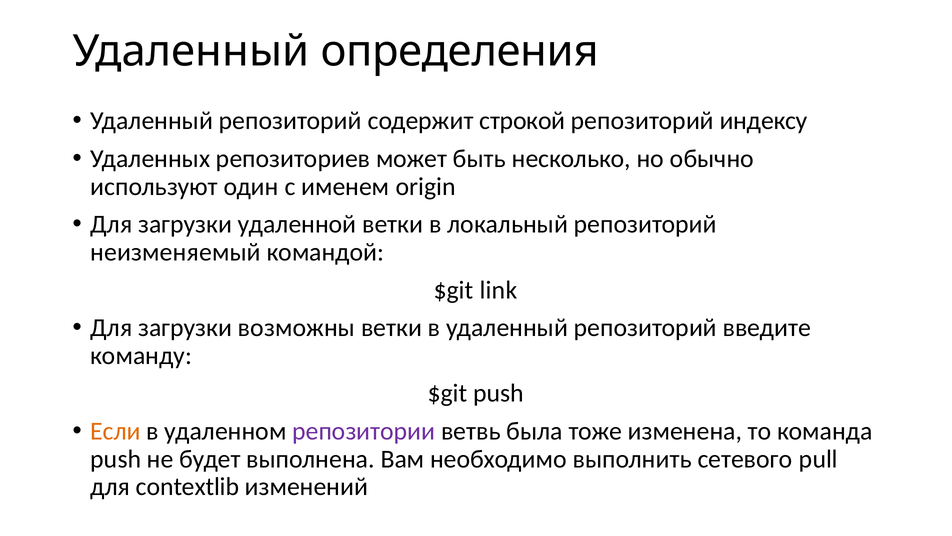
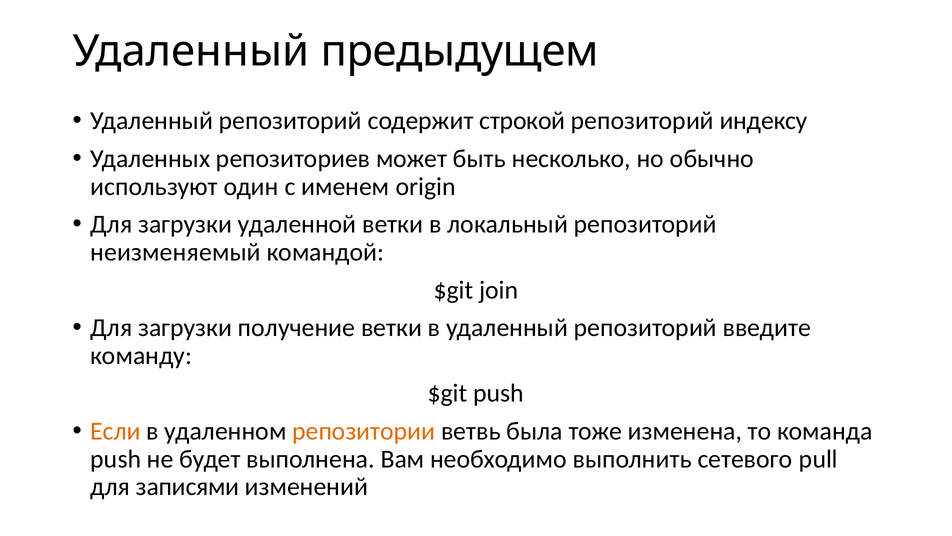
определения: определения -> предыдущем (460, 51)
link: link -> join (499, 290)
возможны: возможны -> получение (297, 327)
репозитории colour: purple -> orange (364, 431)
contextlib: contextlib -> записями (188, 486)
